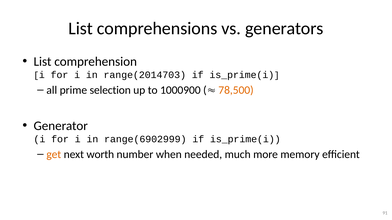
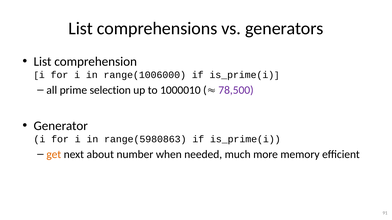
range(2014703: range(2014703 -> range(1006000 (145, 75)
1000900: 1000900 -> 1000010 (180, 90)
78,500 colour: orange -> purple (236, 90)
range(6902999: range(6902999 -> range(5980863 (145, 140)
worth: worth -> about (100, 155)
